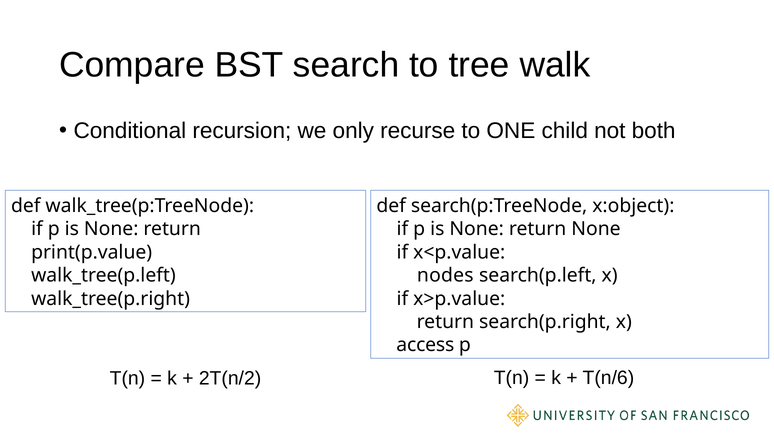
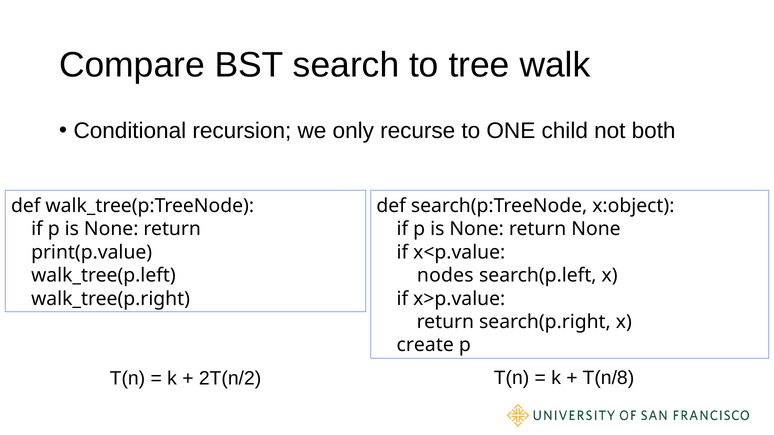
access: access -> create (425, 345)
T(n/6: T(n/6 -> T(n/8 (608, 378)
